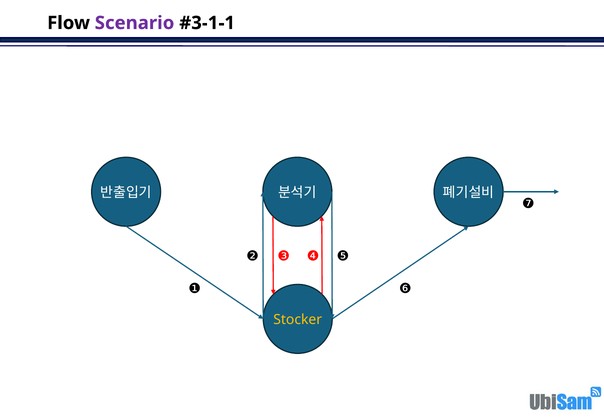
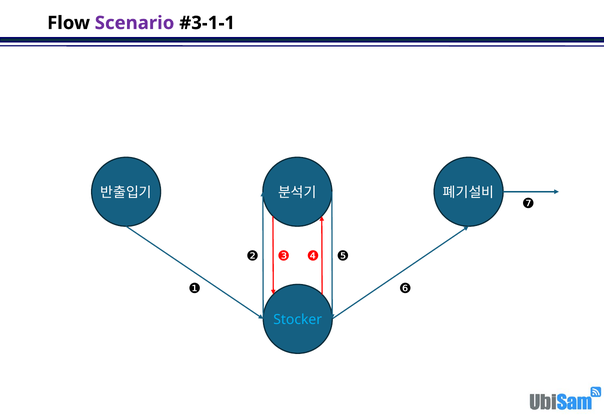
Stocker colour: yellow -> light blue (298, 320)
